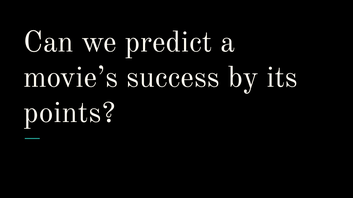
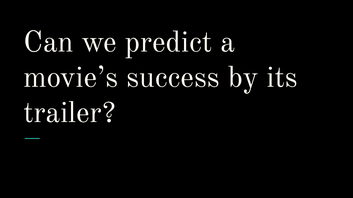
points: points -> trailer (69, 113)
